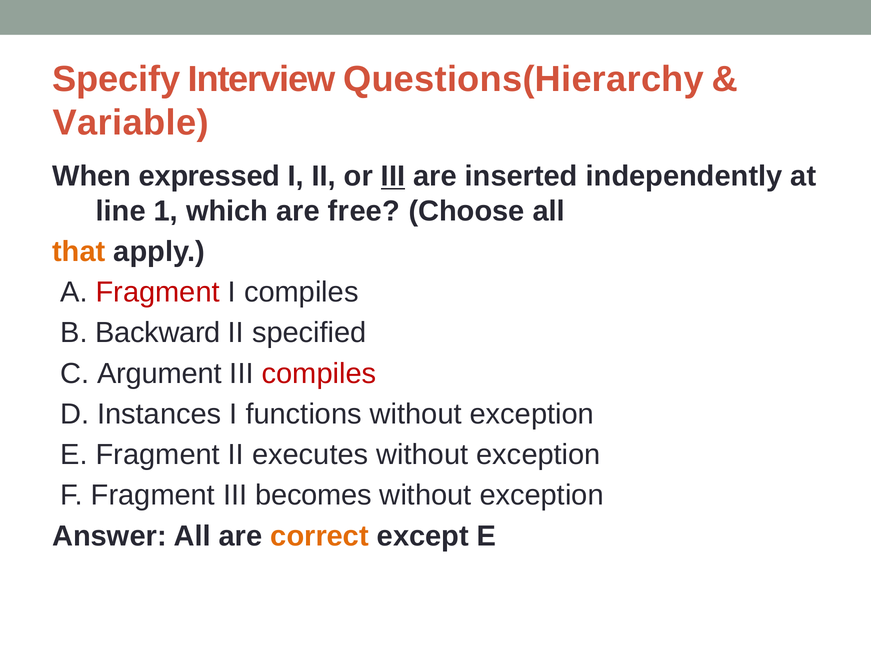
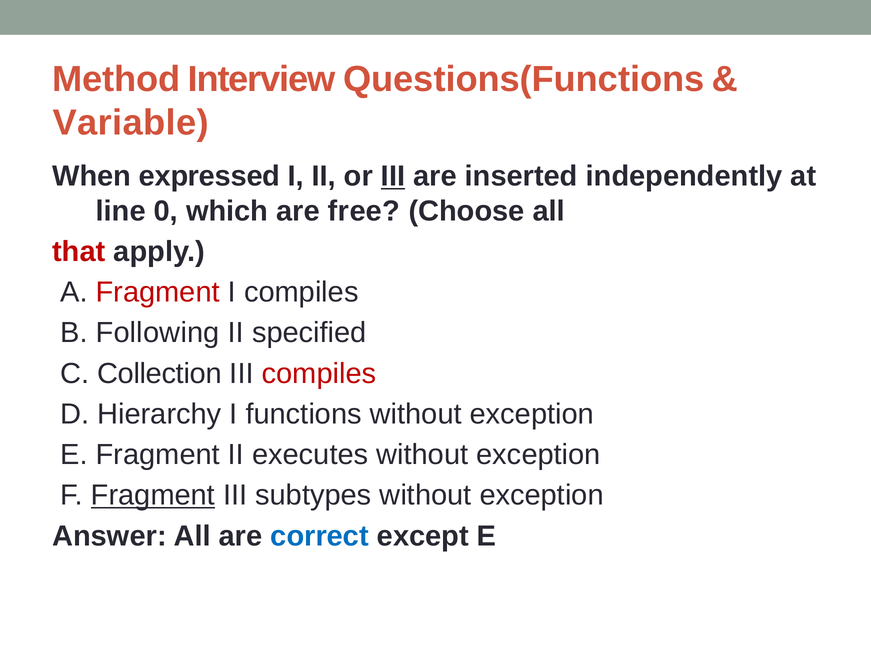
Specify: Specify -> Method (116, 79)
Questions(Hierarchy: Questions(Hierarchy -> Questions(Functions (524, 79)
1: 1 -> 0 (166, 211)
that colour: orange -> red (79, 252)
Backward: Backward -> Following (158, 333)
Argument: Argument -> Collection (159, 374)
Instances: Instances -> Hierarchy (159, 414)
Fragment underline: none -> present (153, 496)
becomes: becomes -> subtypes (313, 496)
correct colour: orange -> blue (320, 536)
